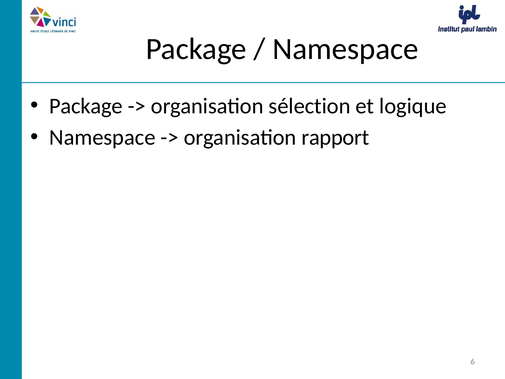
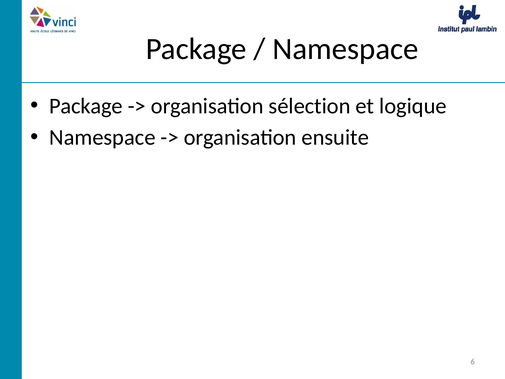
rapport: rapport -> ensuite (335, 137)
